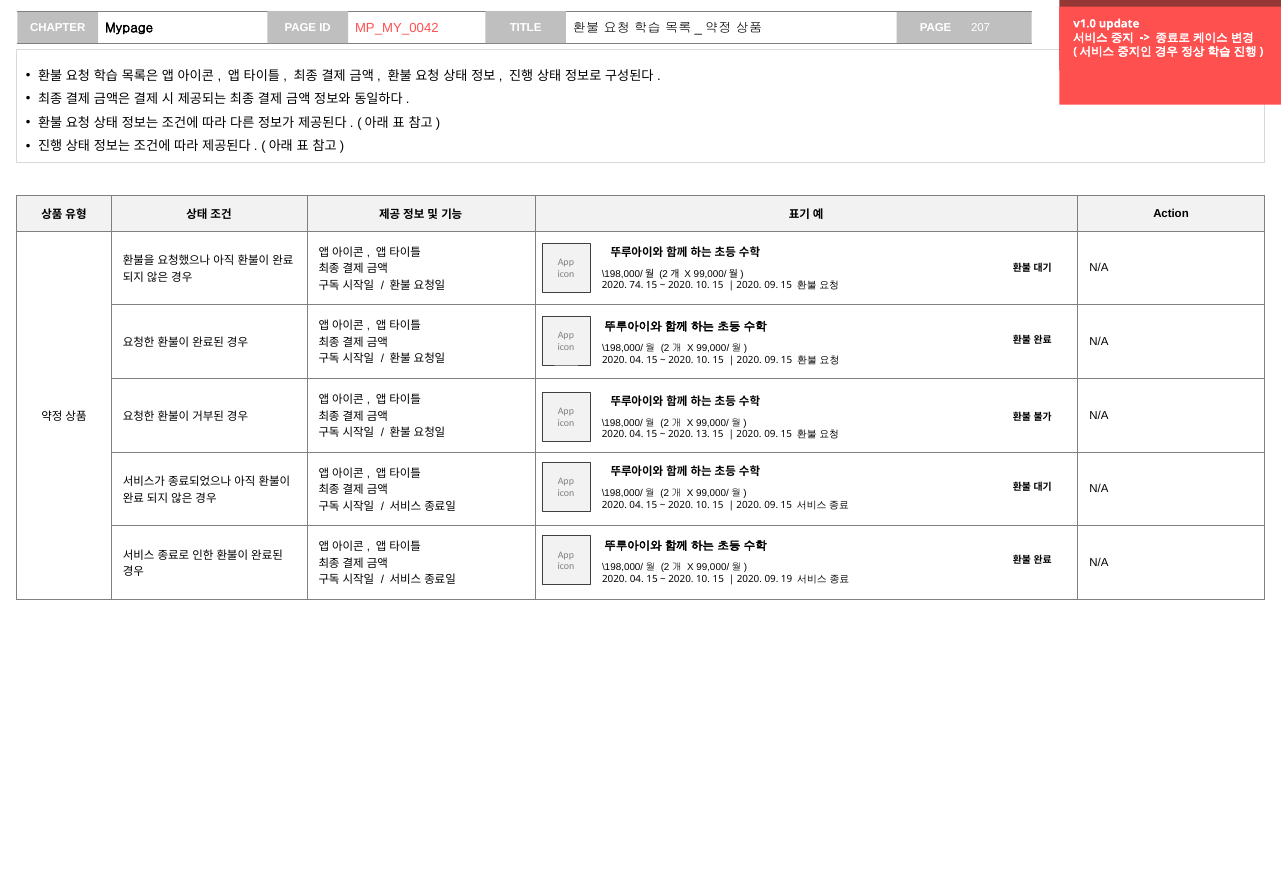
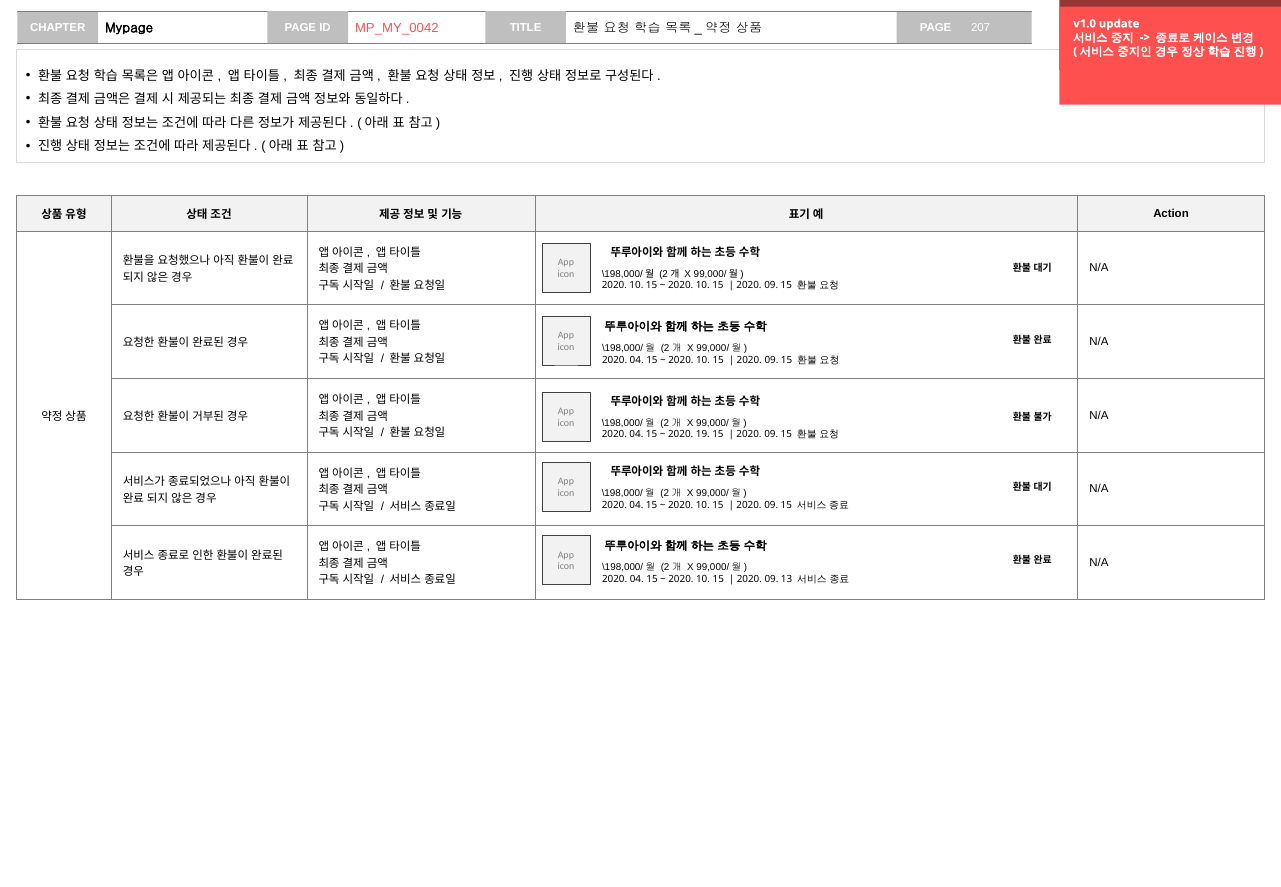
74: 74 -> 10 (636, 286)
13: 13 -> 19 (703, 435)
19: 19 -> 13 (787, 579)
